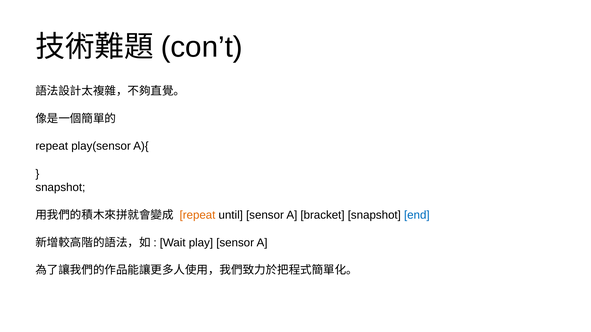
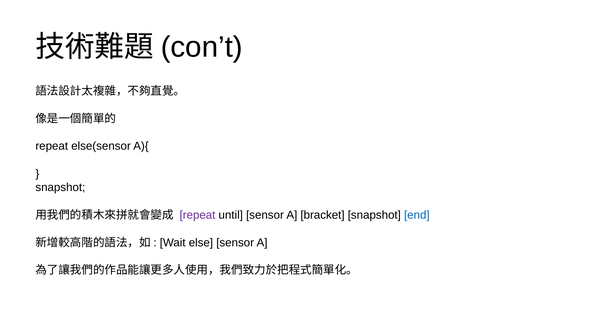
play(sensor: play(sensor -> else(sensor (101, 146)
repeat colour: orange -> purple (198, 215)
play: play -> else (201, 243)
